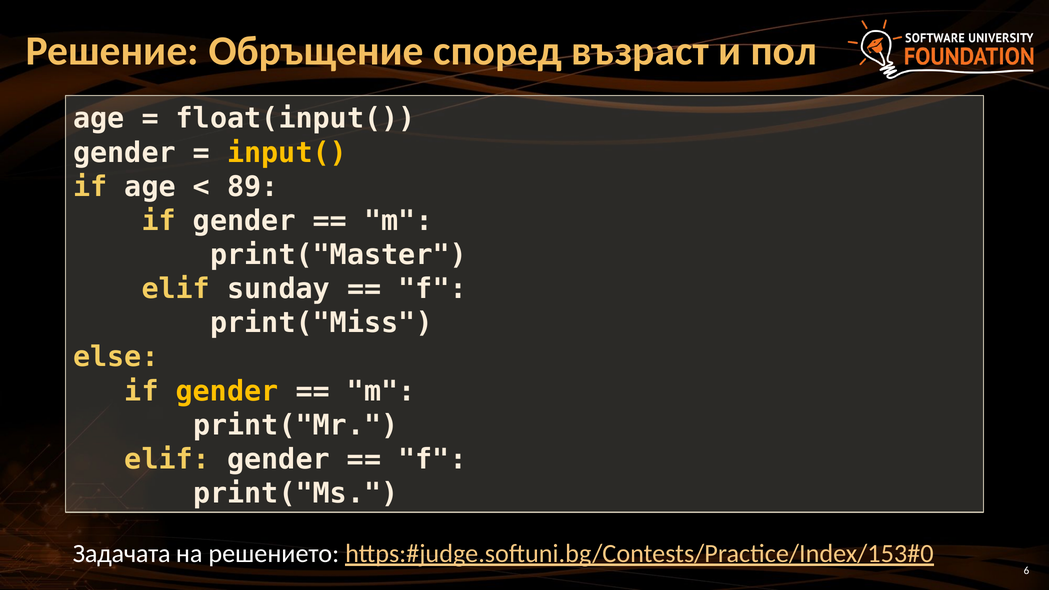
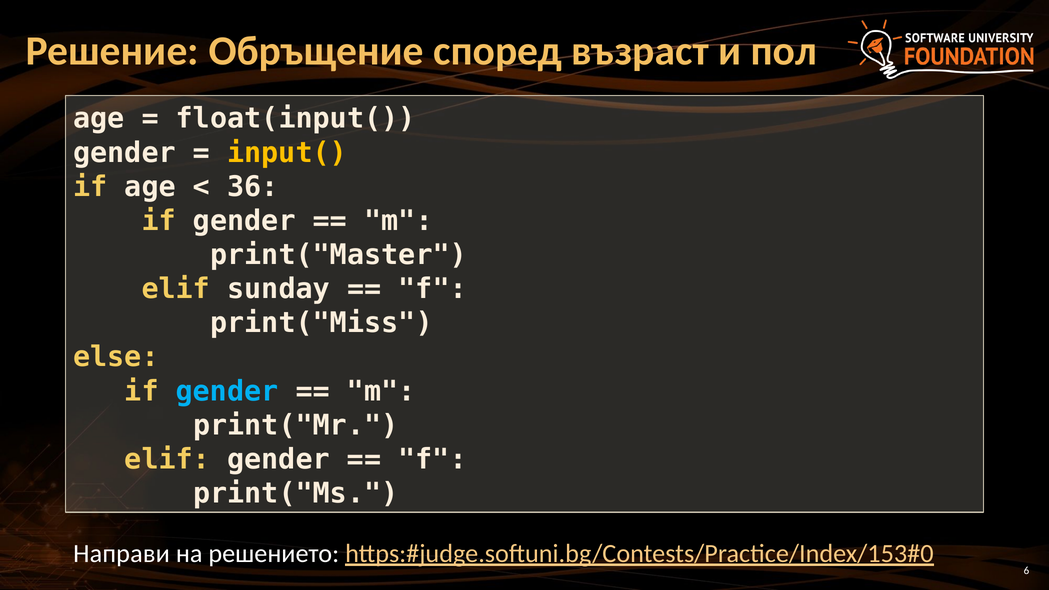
89: 89 -> 36 (253, 187)
gender colour: yellow -> light blue (227, 391)
Задачата: Задачата -> Направи (121, 554)
